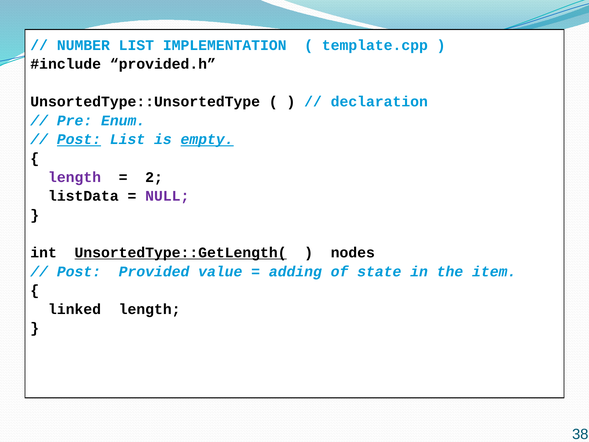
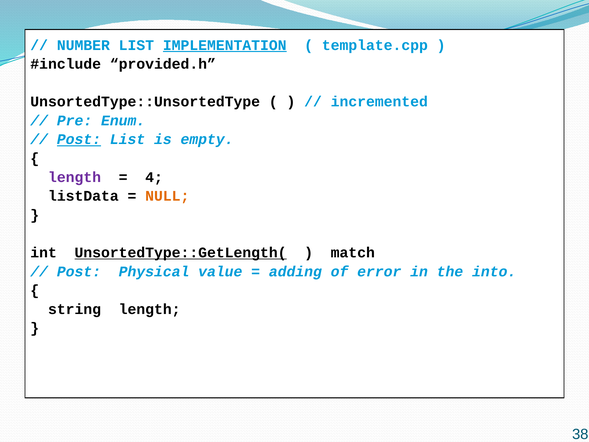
IMPLEMENTATION underline: none -> present (225, 45)
declaration: declaration -> incremented (379, 102)
empty underline: present -> none (207, 139)
2: 2 -> 4 (154, 177)
NULL colour: purple -> orange (167, 196)
nodes: nodes -> match (353, 252)
Provided: Provided -> Physical (154, 271)
state: state -> error (379, 271)
item: item -> into (494, 271)
linked: linked -> string (75, 309)
